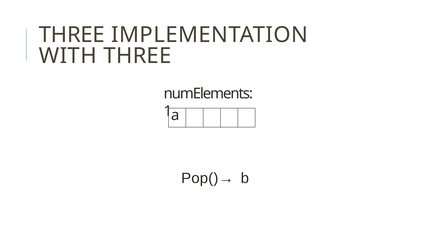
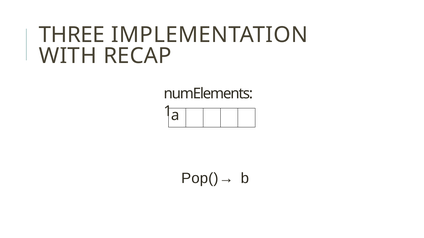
WITH THREE: THREE -> RECAP (138, 56)
